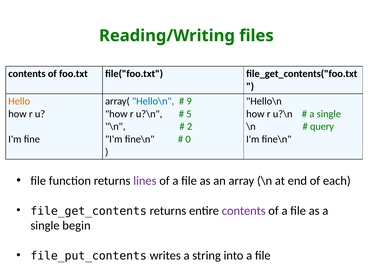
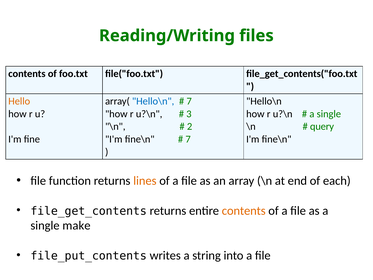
9: 9 -> 7 (189, 101)
5: 5 -> 3 (189, 114)
0: 0 -> 7 (188, 139)
lines colour: purple -> orange (145, 181)
contents colour: purple -> orange (244, 210)
begin: begin -> make (76, 225)
